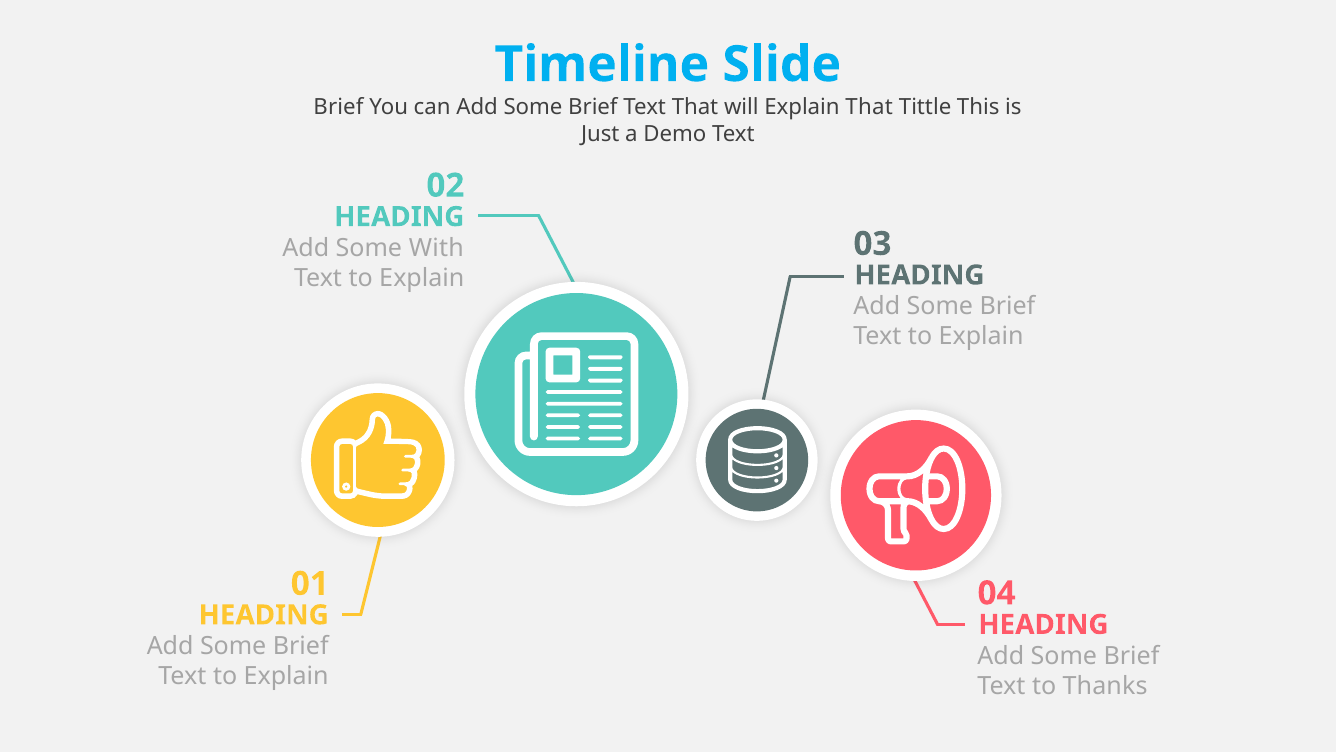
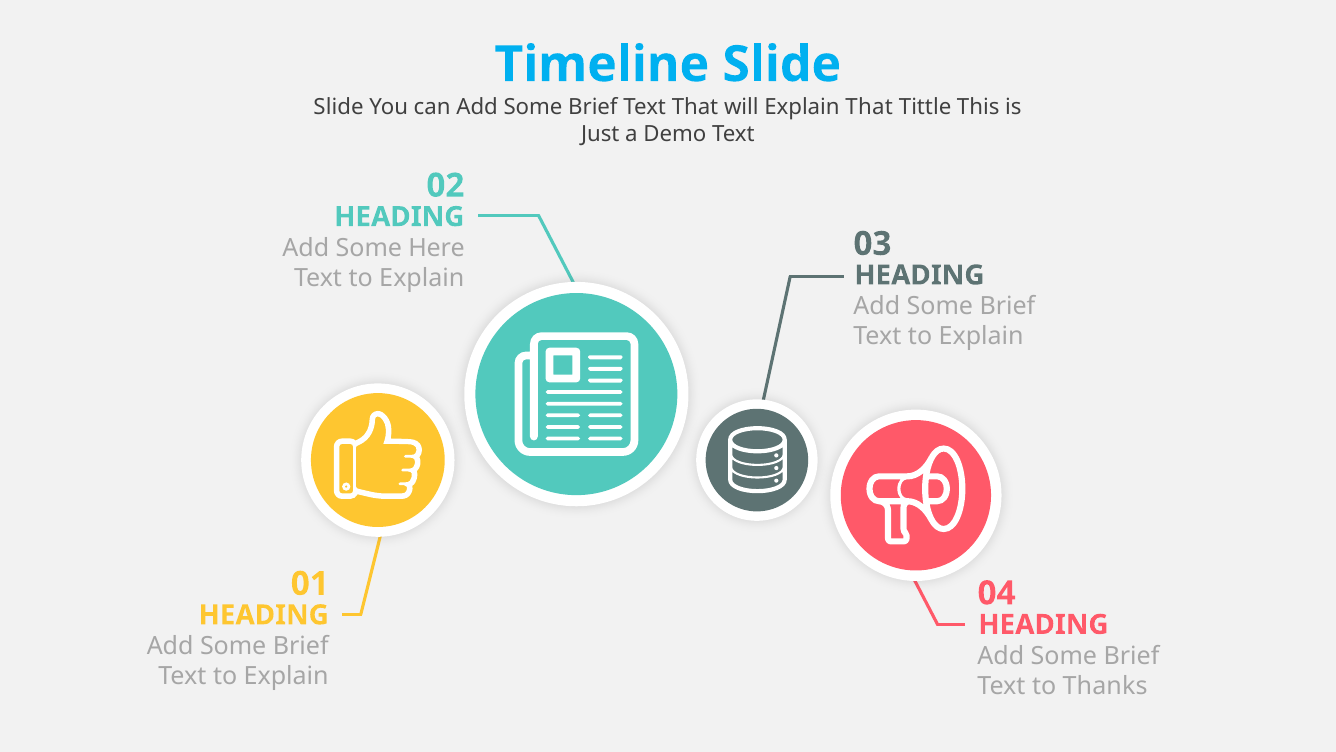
Brief: Brief -> Slide (339, 107)
With: With -> Here (437, 248)
